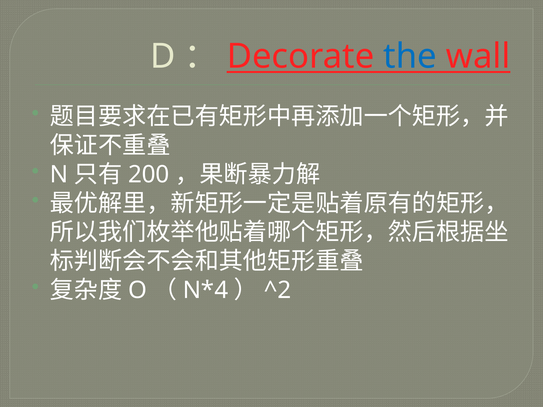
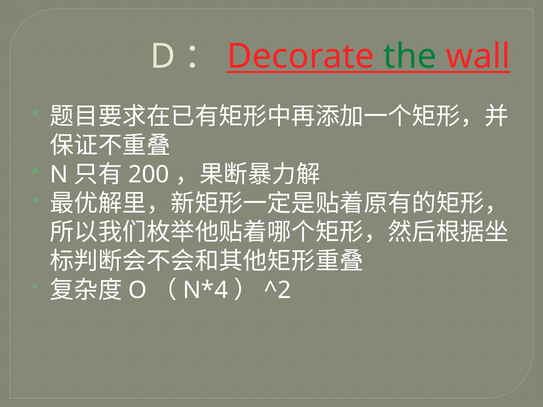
the colour: blue -> green (410, 56)
